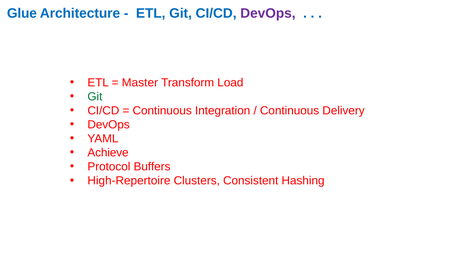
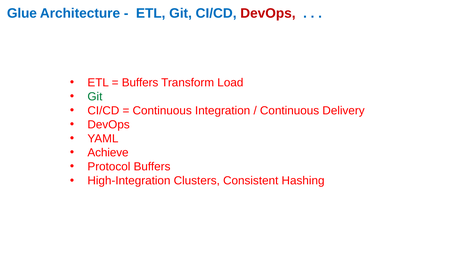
DevOps colour: purple -> red (268, 13)
Master: Master -> Buffers (140, 83)
High-Repertoire: High-Repertoire -> High-Integration (129, 181)
